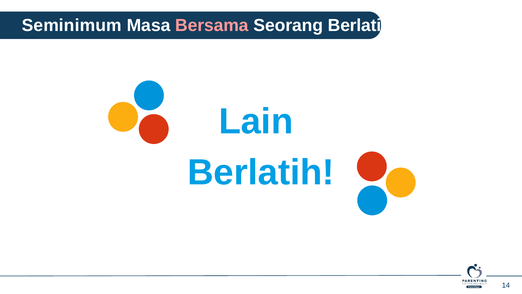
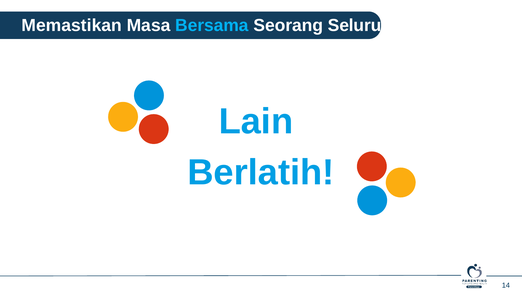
Seminimum: Seminimum -> Memastikan (72, 26)
Bersama colour: pink -> light blue (212, 26)
Seorang Berlatih: Berlatih -> Seluruh (360, 26)
